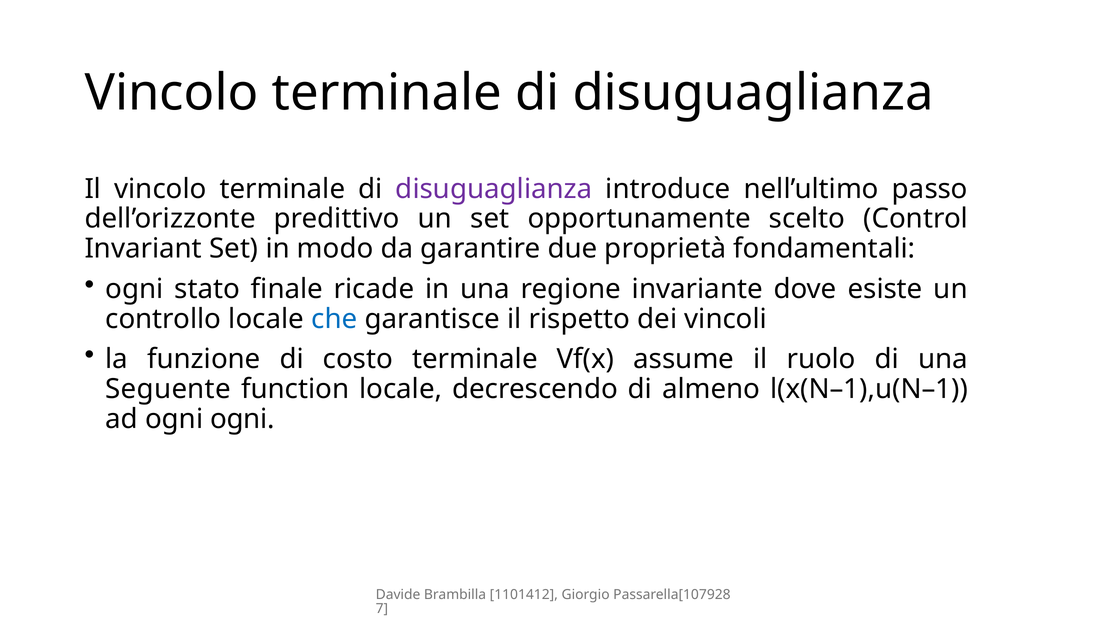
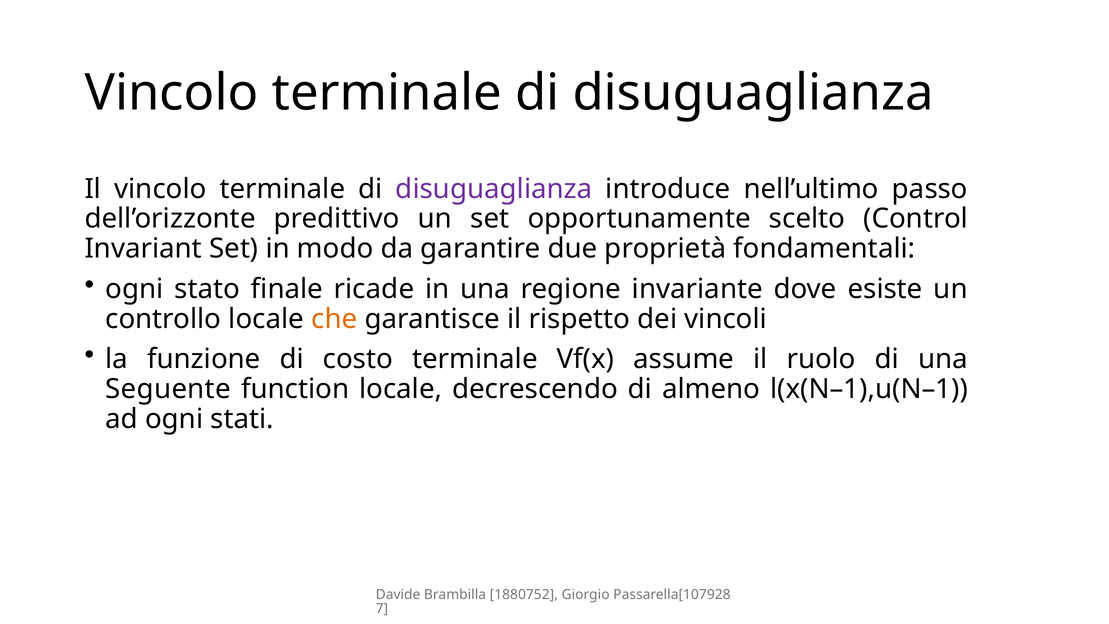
che colour: blue -> orange (334, 319)
ogni ogni: ogni -> stati (242, 419)
1101412: 1101412 -> 1880752 (524, 595)
